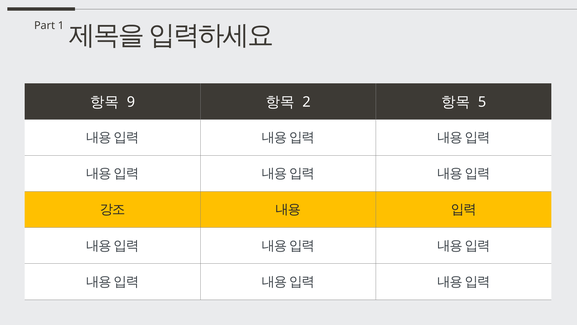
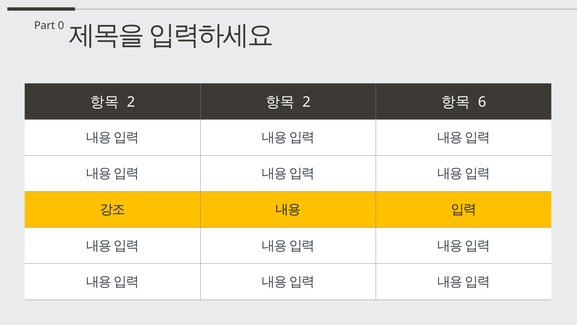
1: 1 -> 0 (61, 26)
9: 9 -> 2 (131, 102)
5: 5 -> 6 (482, 102)
